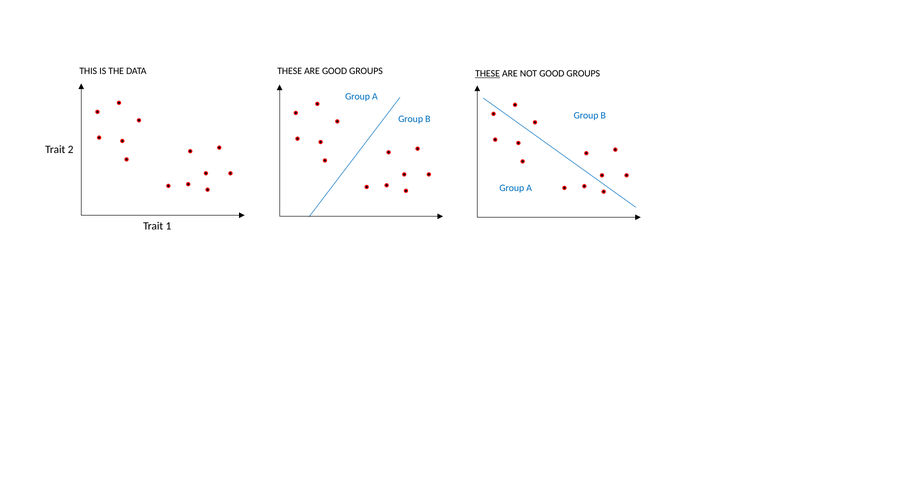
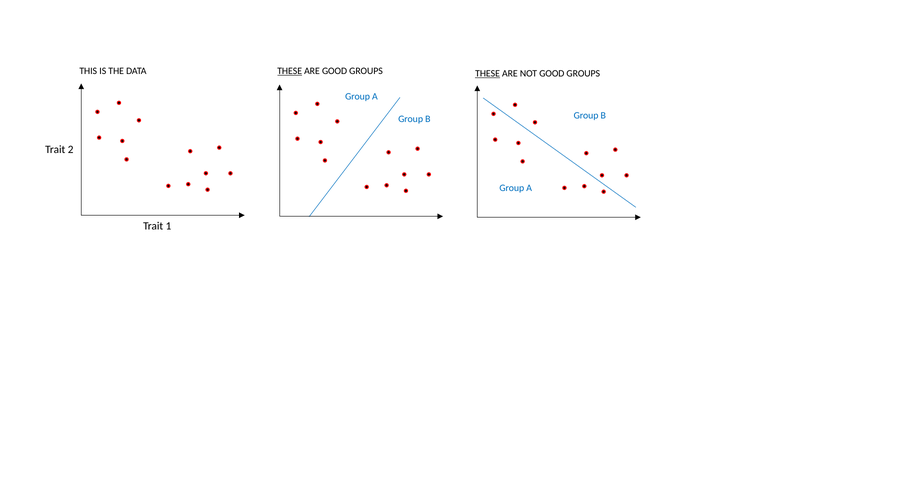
THESE underline: none -> present (290, 71)
